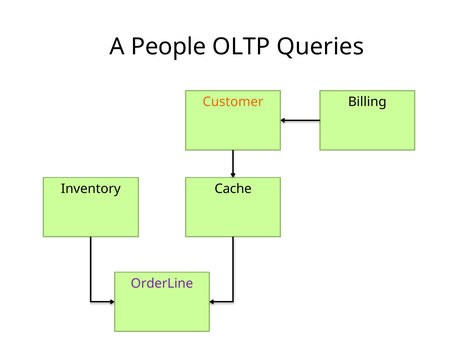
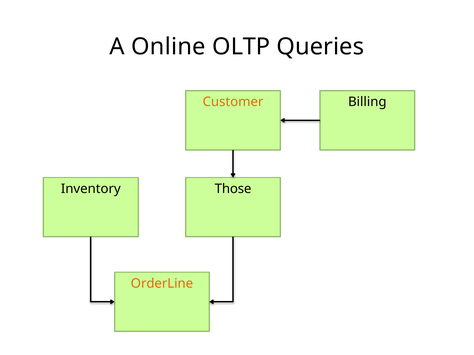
People: People -> Online (168, 47)
Cache: Cache -> Those (233, 189)
OrderLine colour: purple -> orange (162, 284)
